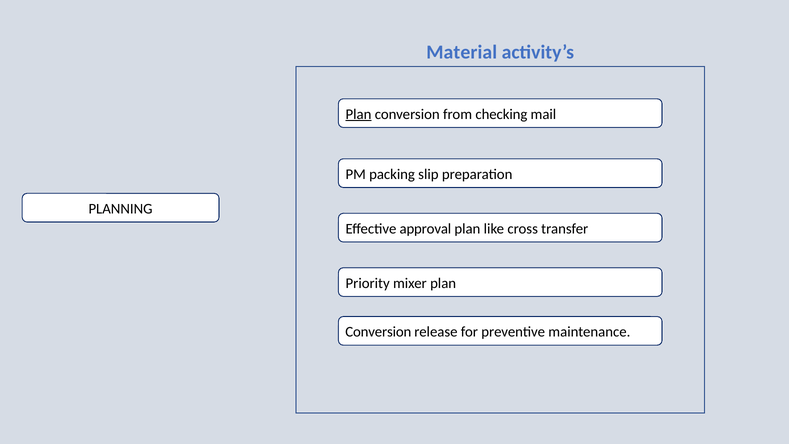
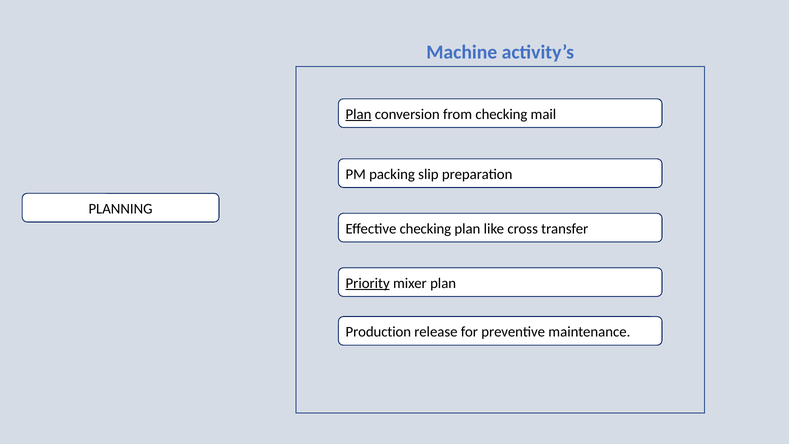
Material: Material -> Machine (462, 52)
Effective approval: approval -> checking (425, 229)
Priority underline: none -> present (368, 283)
Conversion: Conversion -> Production (378, 332)
